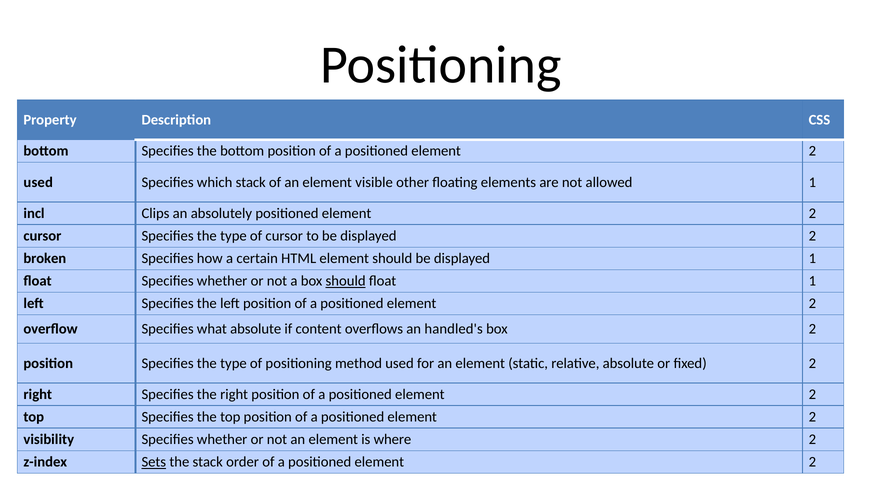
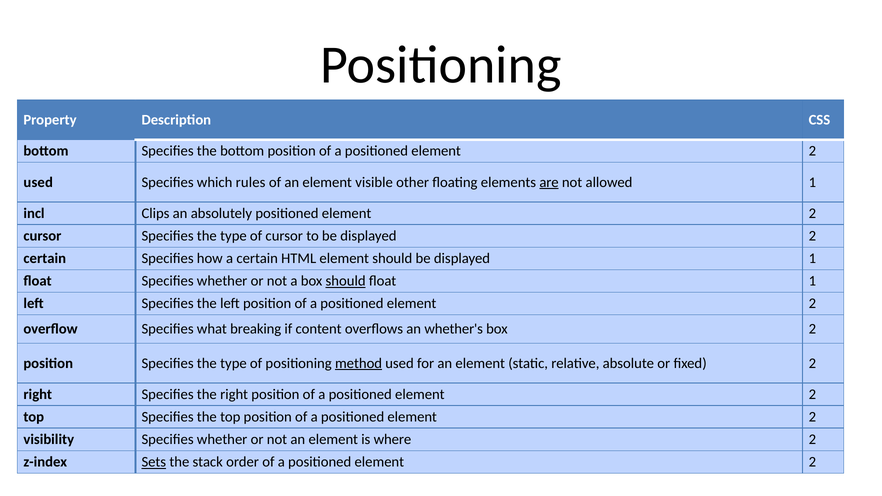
which stack: stack -> rules (251, 182)
are underline: none -> present (549, 182)
broken: broken -> certain (45, 259)
what absolute: absolute -> breaking (256, 329)
handled's: handled's -> whether's (454, 329)
method underline: none -> present (359, 363)
